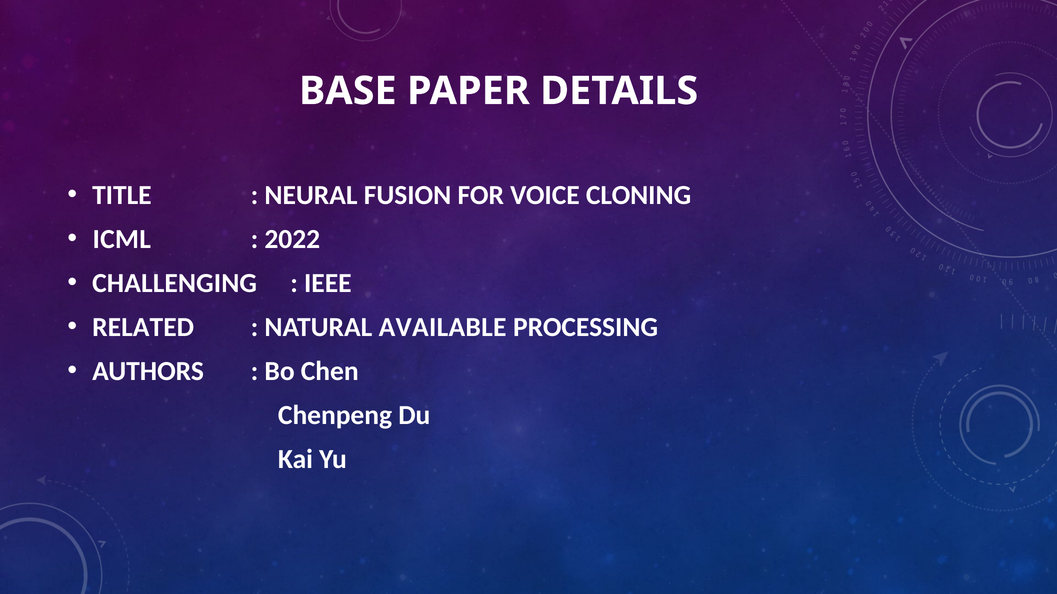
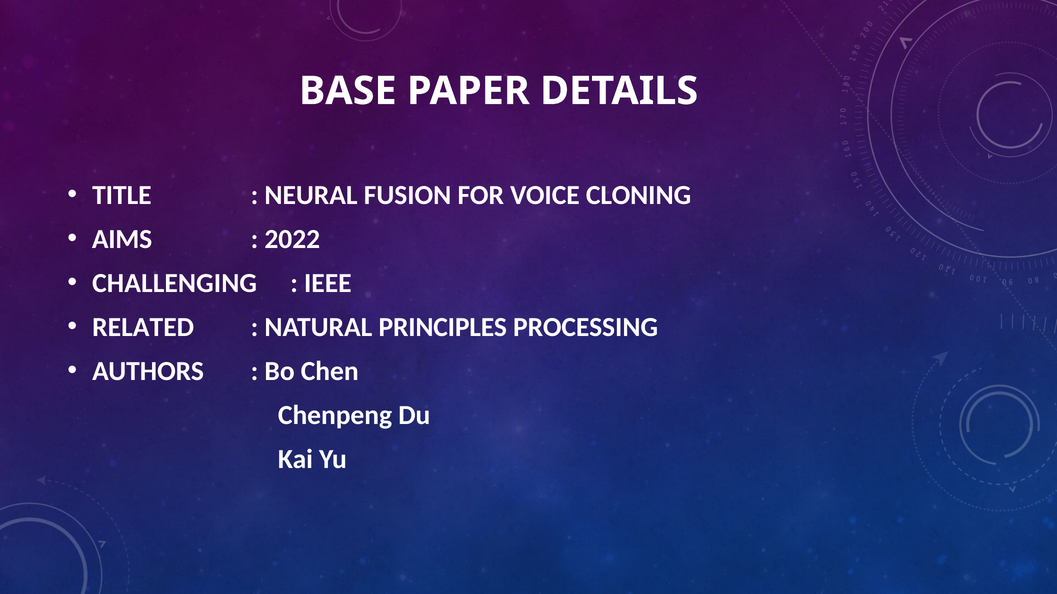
ICML: ICML -> AIMS (122, 239)
AVAILABLE: AVAILABLE -> PRINCIPLES (443, 327)
